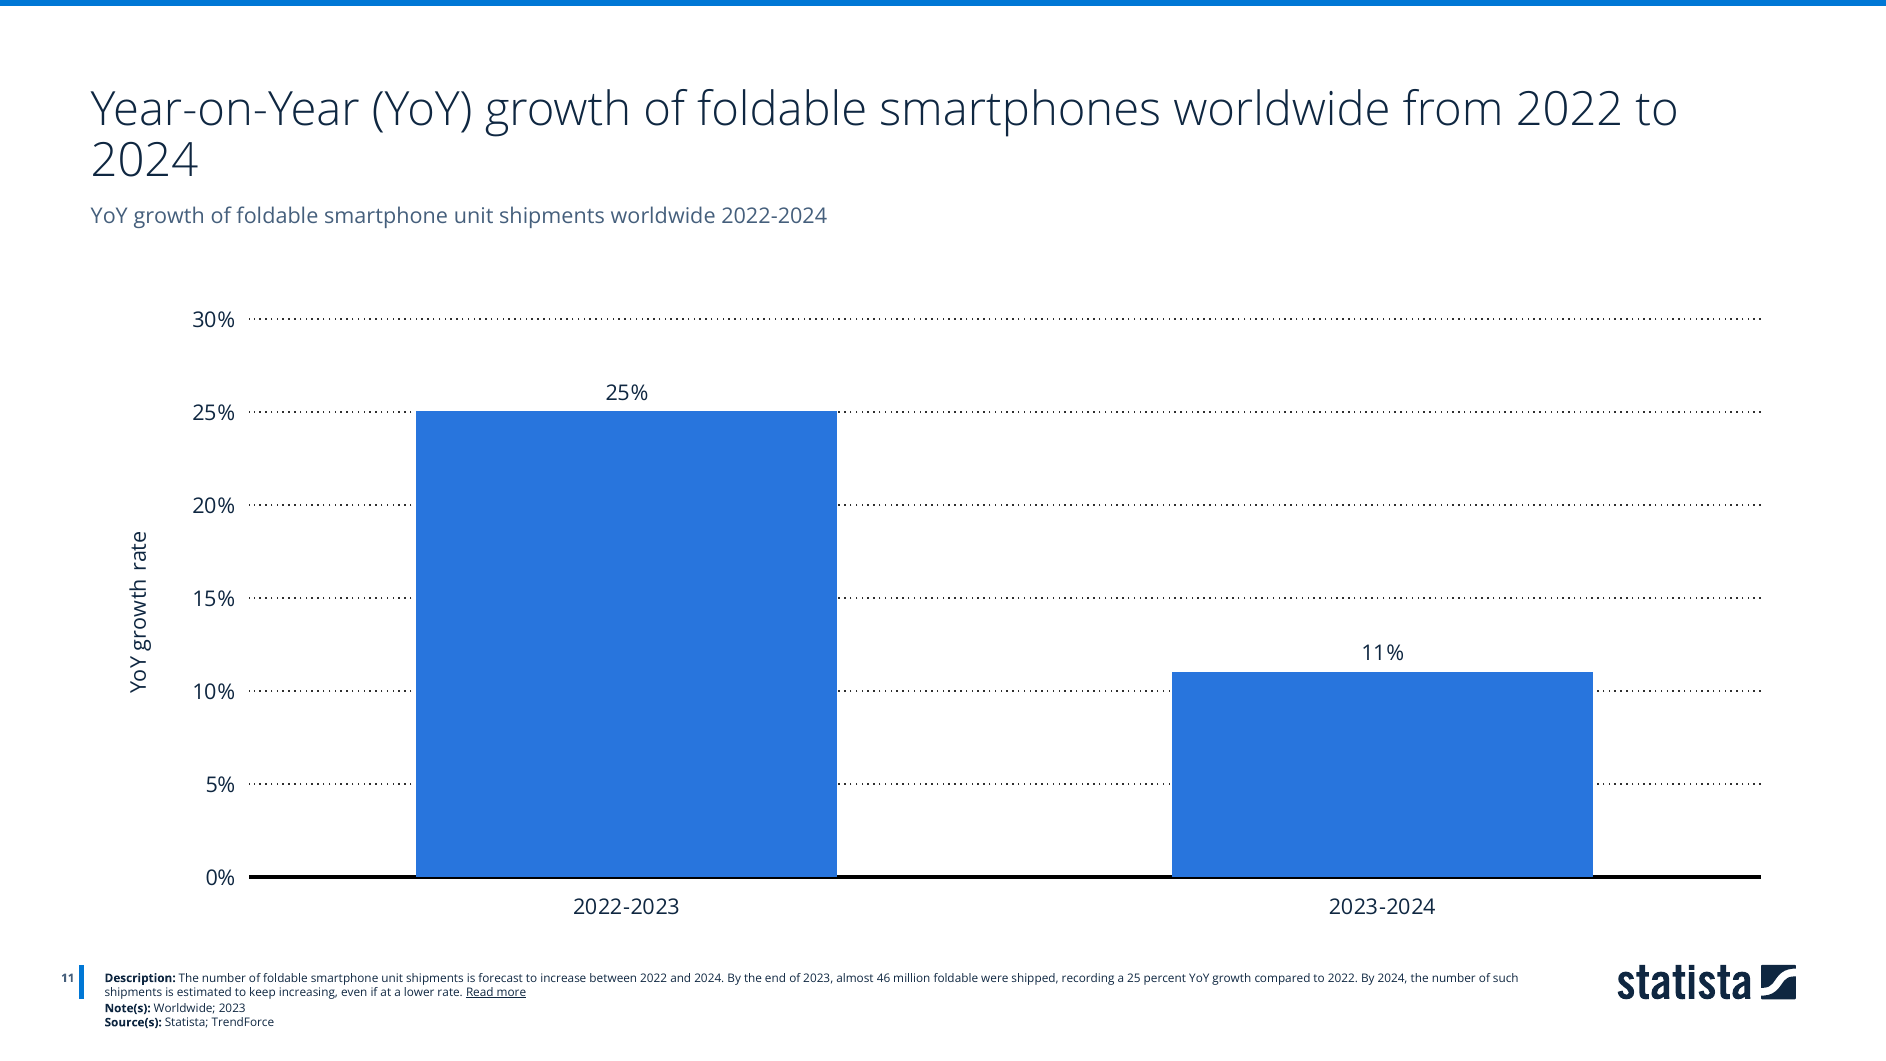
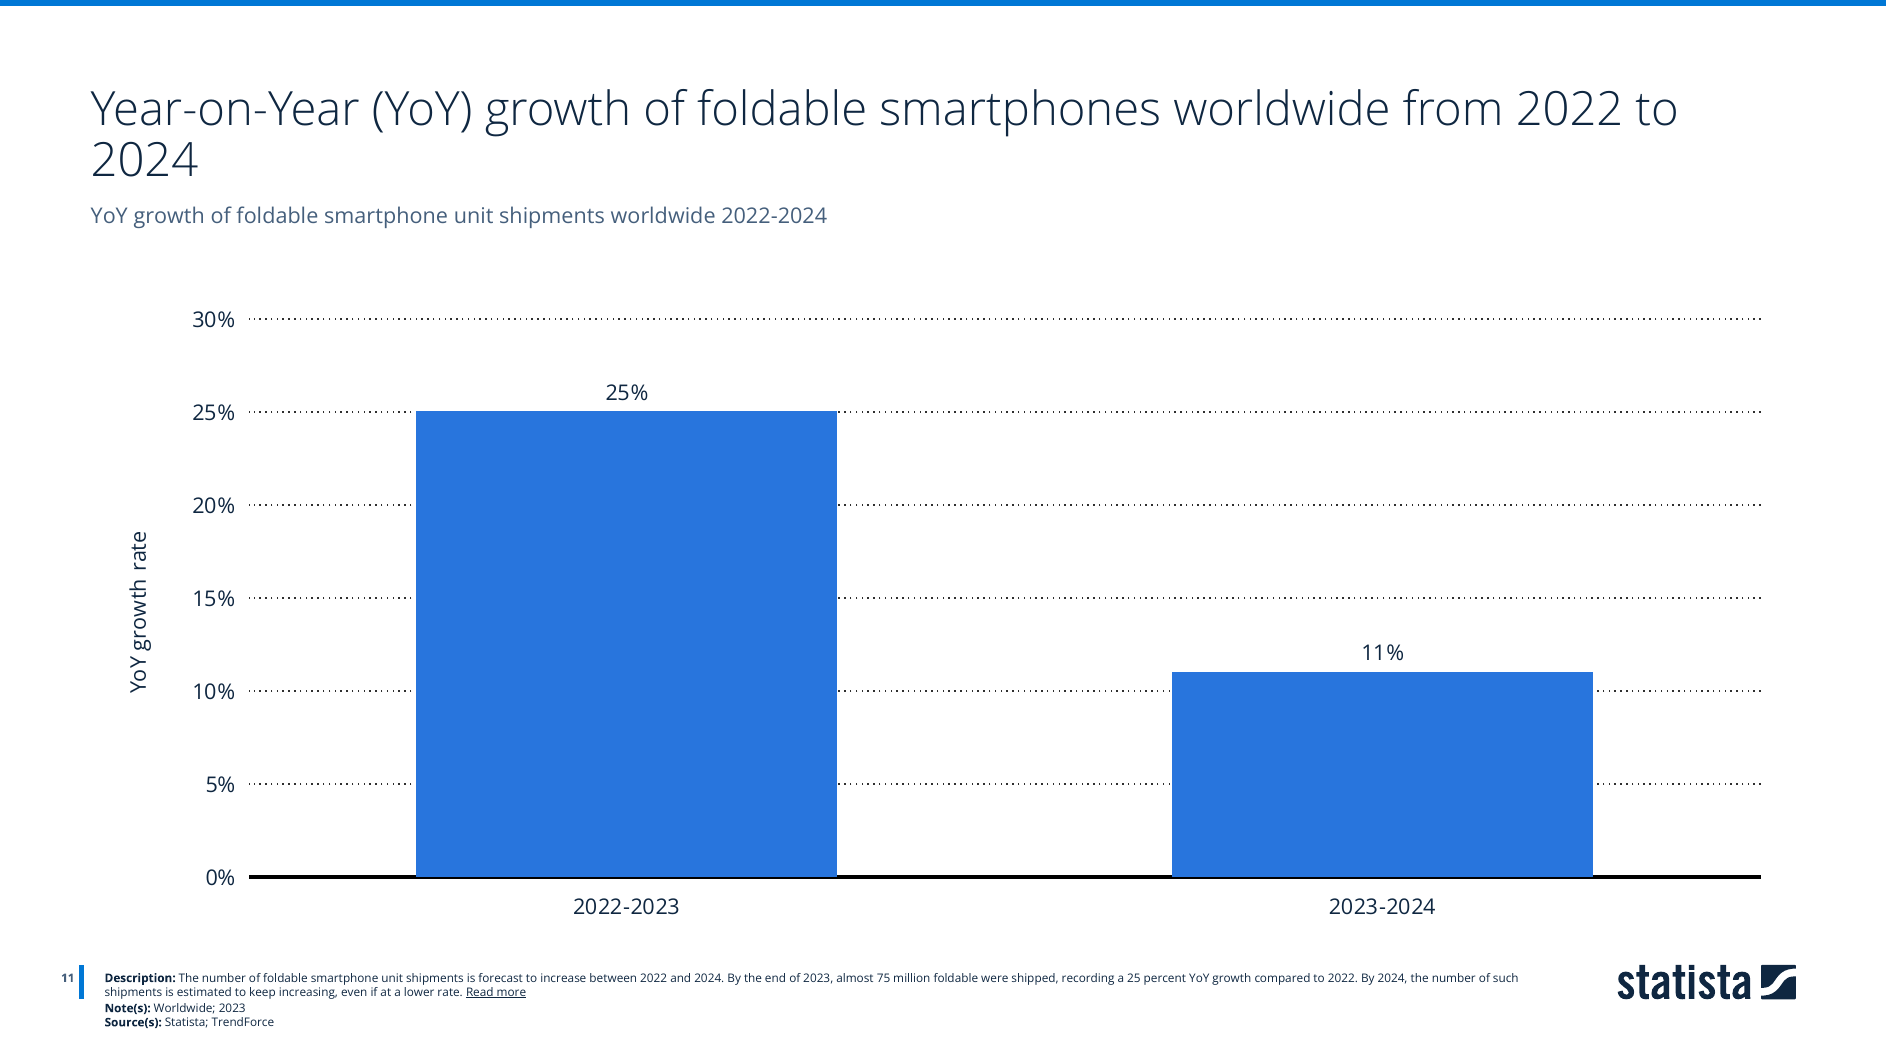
46: 46 -> 75 (884, 978)
